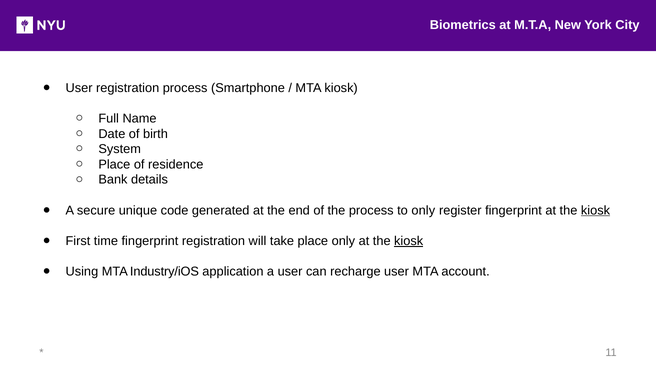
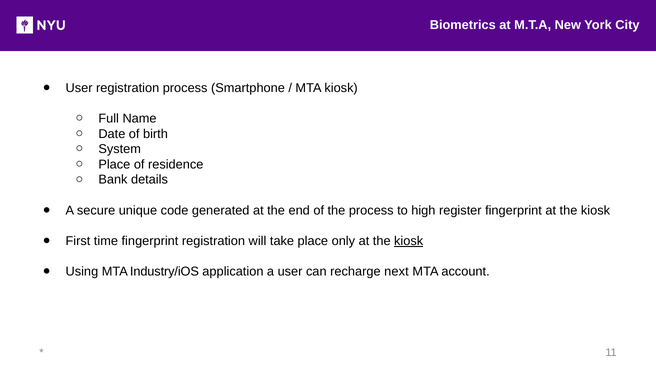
to only: only -> high (423, 210)
kiosk underline: present -> none (596, 210)
recharge user: user -> next (396, 272)
